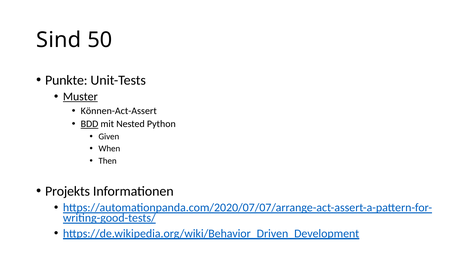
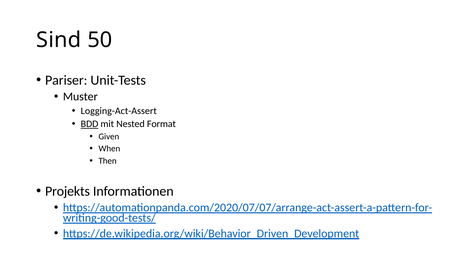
Punkte: Punkte -> Pariser (66, 80)
Muster underline: present -> none (80, 97)
Können-Act-Assert: Können-Act-Assert -> Logging-Act-Assert (119, 111)
Python: Python -> Format (161, 124)
